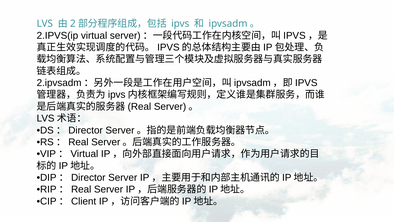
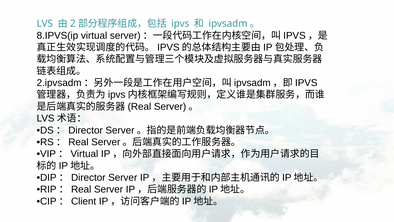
2.IPVS(ip: 2.IPVS(ip -> 8.IPVS(ip (57, 35)
